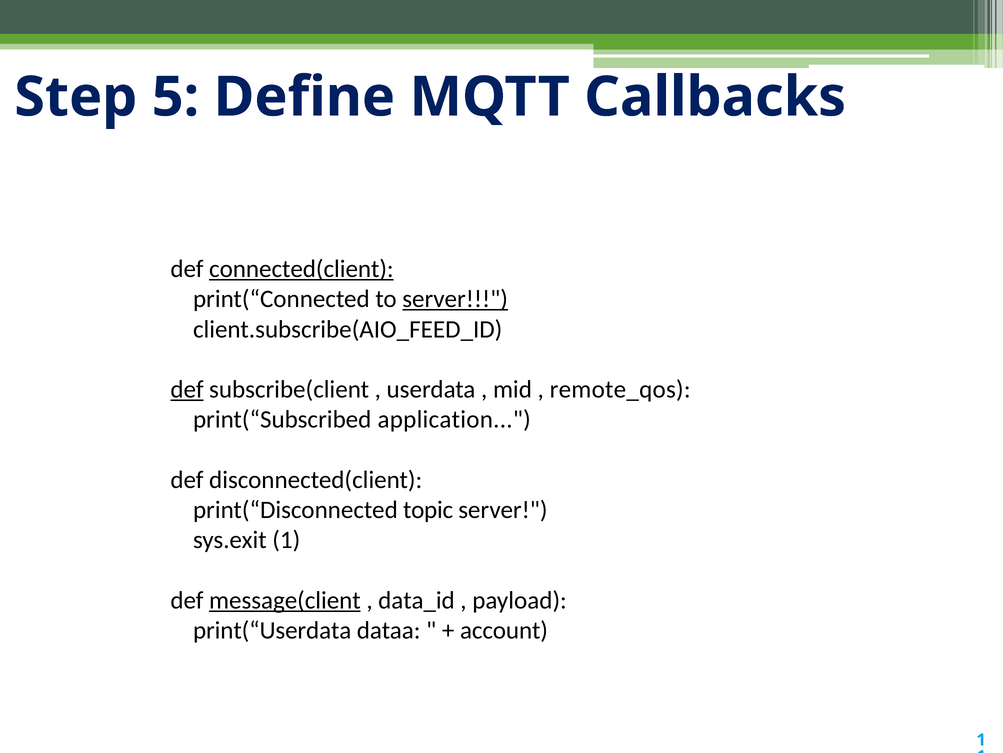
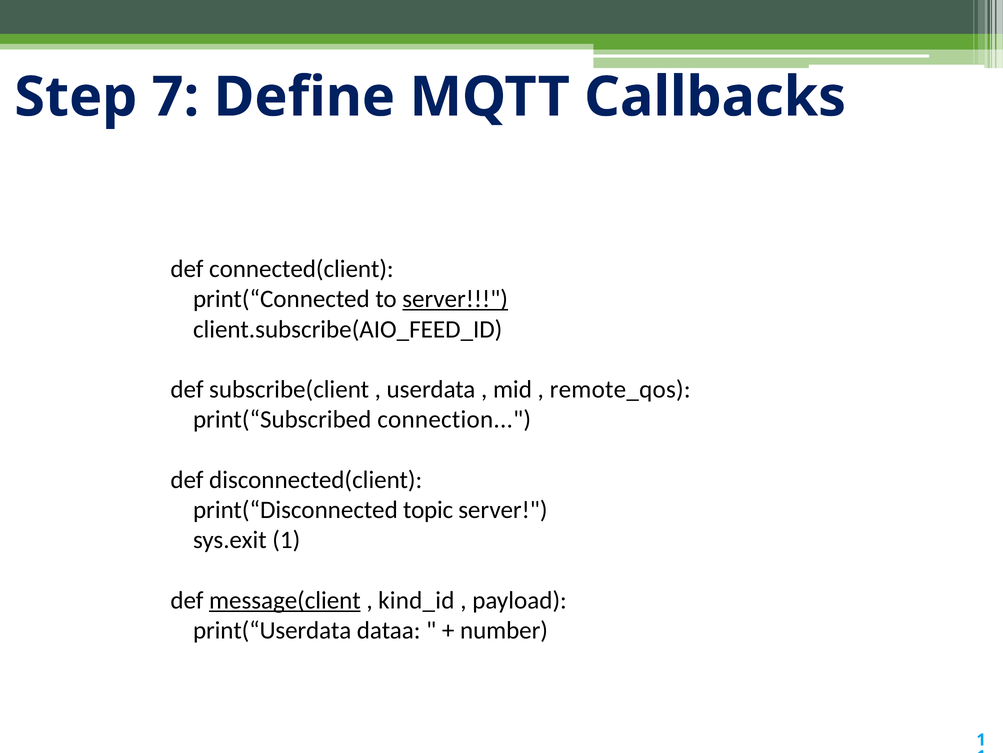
5: 5 -> 7 (175, 97)
connected(client underline: present -> none (301, 269)
def underline: present -> none (187, 389)
application: application -> connection (454, 419)
data_id: data_id -> kind_id (416, 600)
account: account -> number (504, 630)
